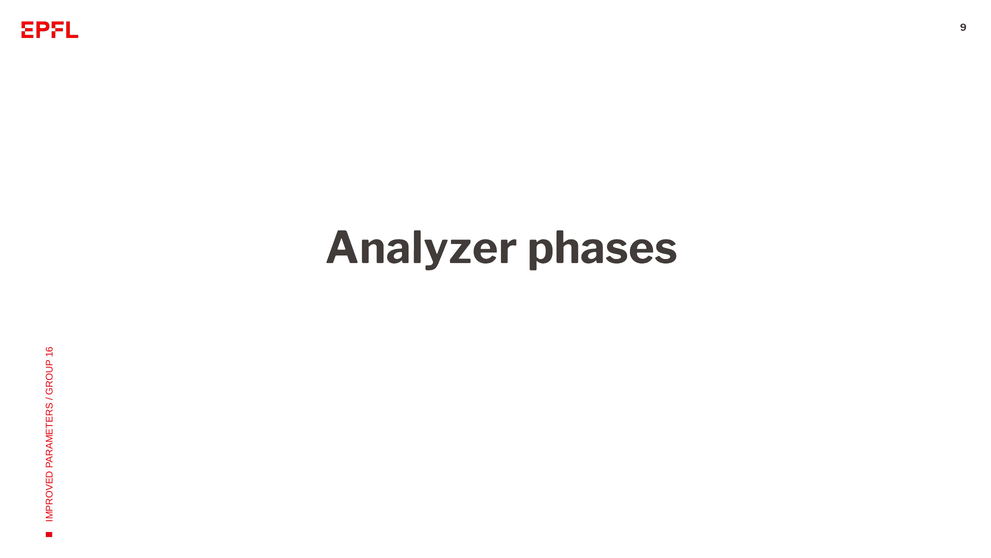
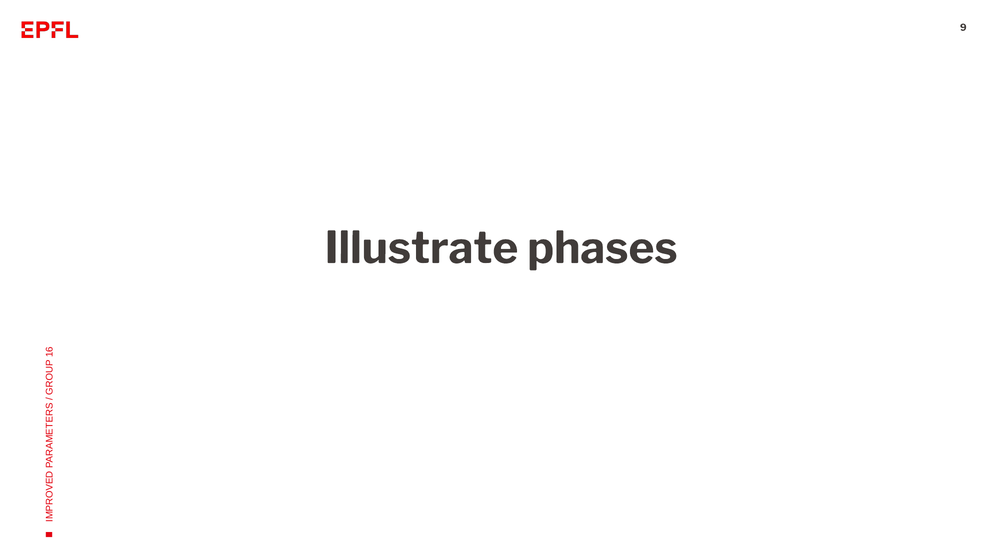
Analyzer: Analyzer -> Illustrate (421, 248)
